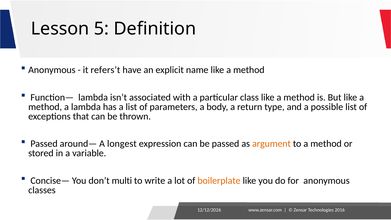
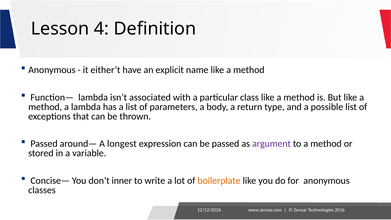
5: 5 -> 4 (101, 29)
refers’t: refers’t -> either’t (105, 70)
argument colour: orange -> purple (271, 144)
multi: multi -> inner (122, 181)
